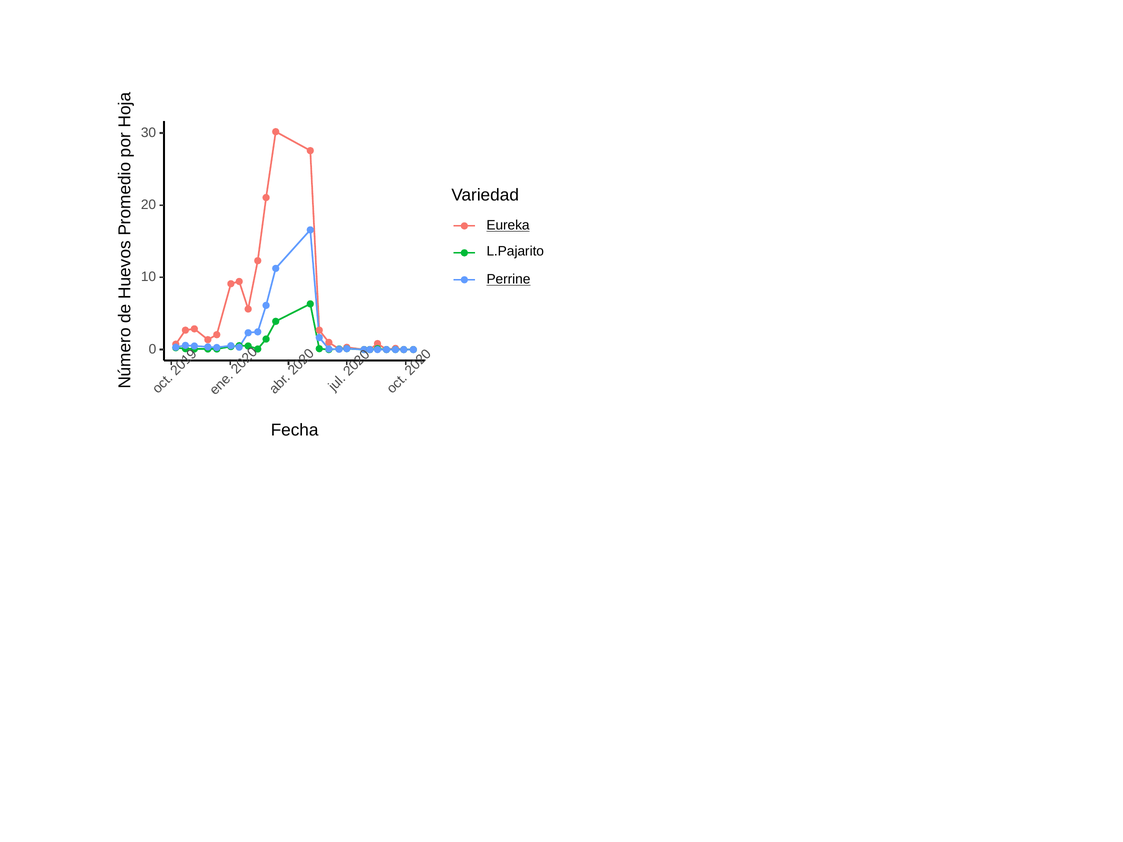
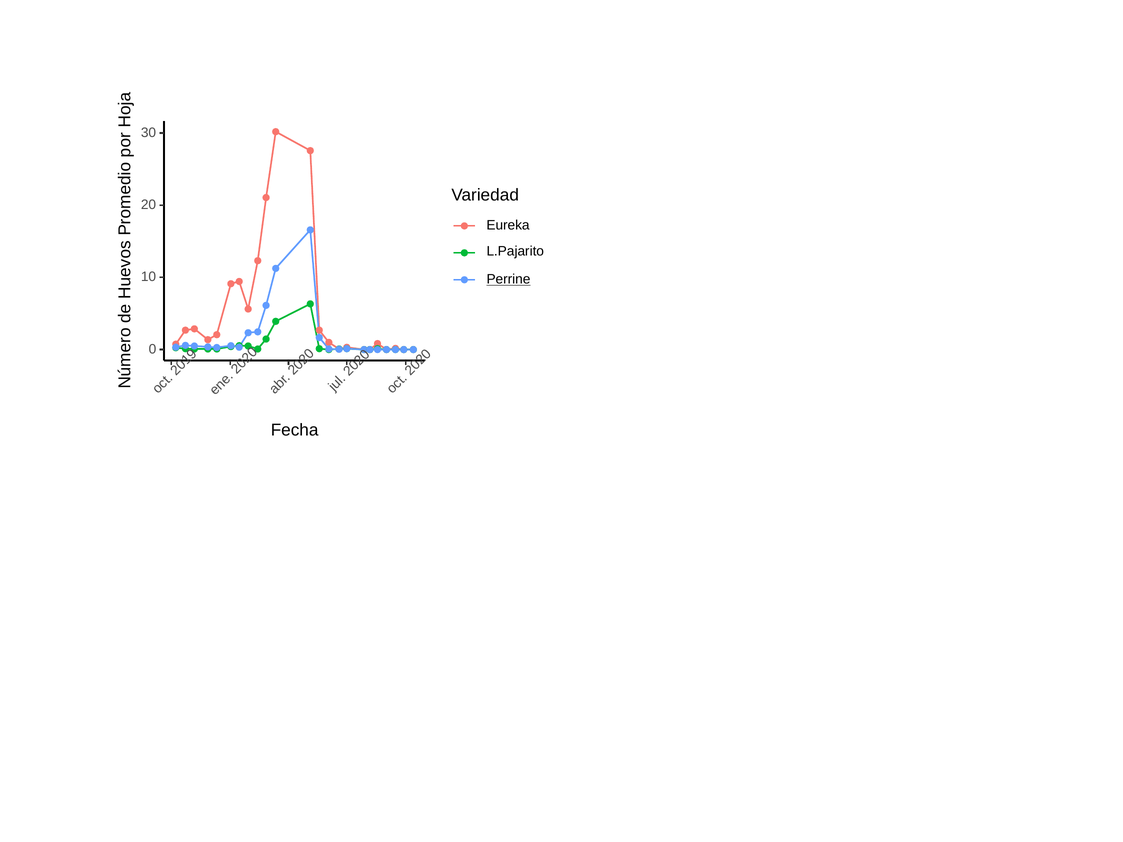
Eureka underline: present -> none (508, 225)
